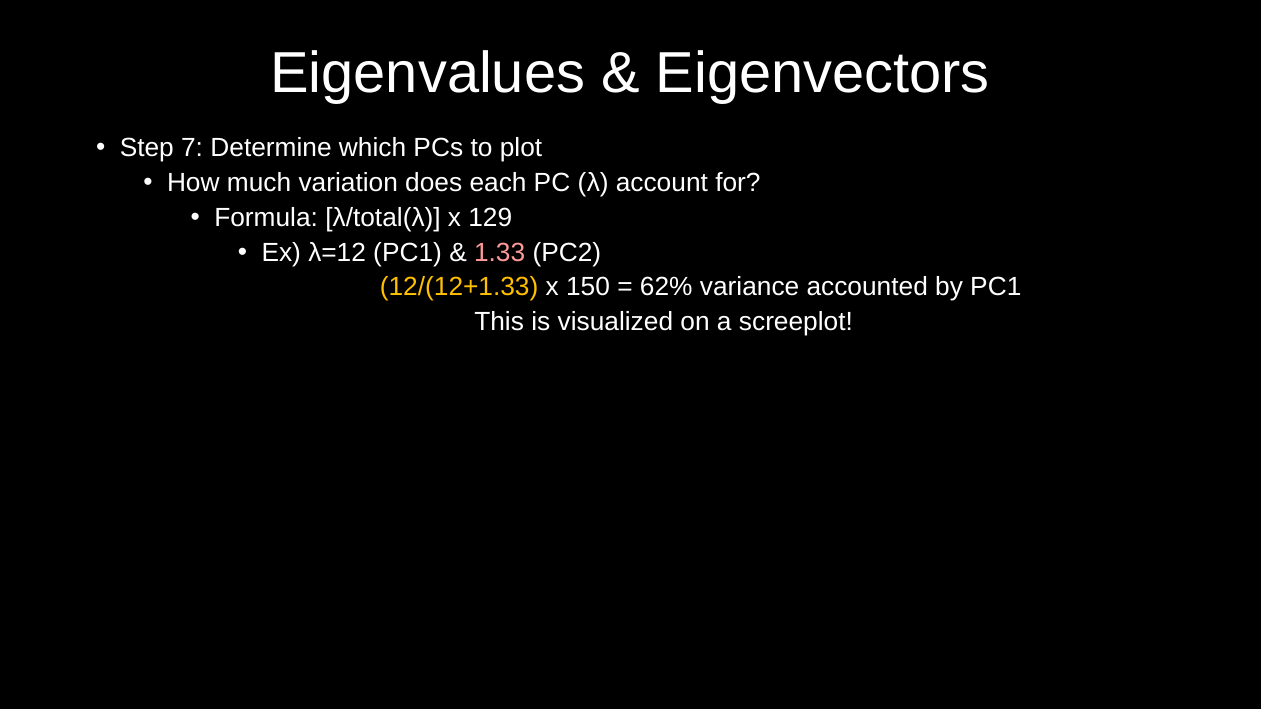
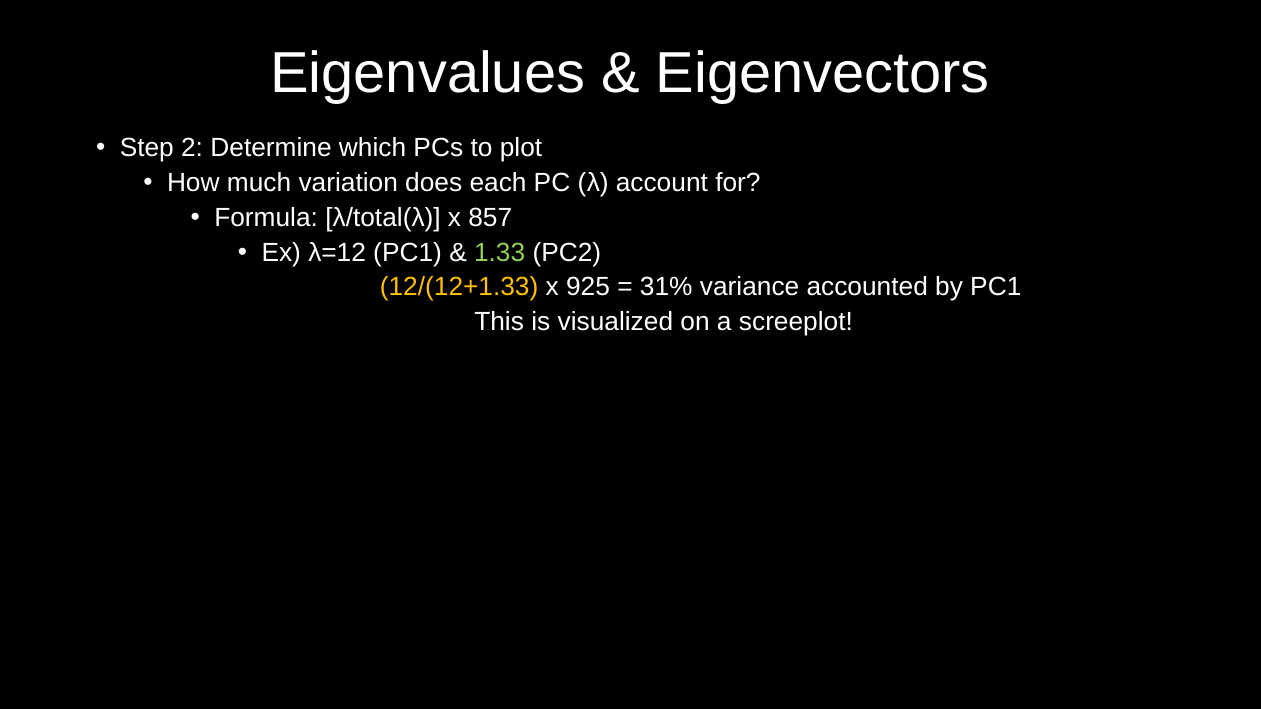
7: 7 -> 2 (192, 148)
129: 129 -> 857 (490, 218)
1.33 colour: pink -> light green (500, 253)
150: 150 -> 925 (588, 287)
62%: 62% -> 31% (666, 287)
